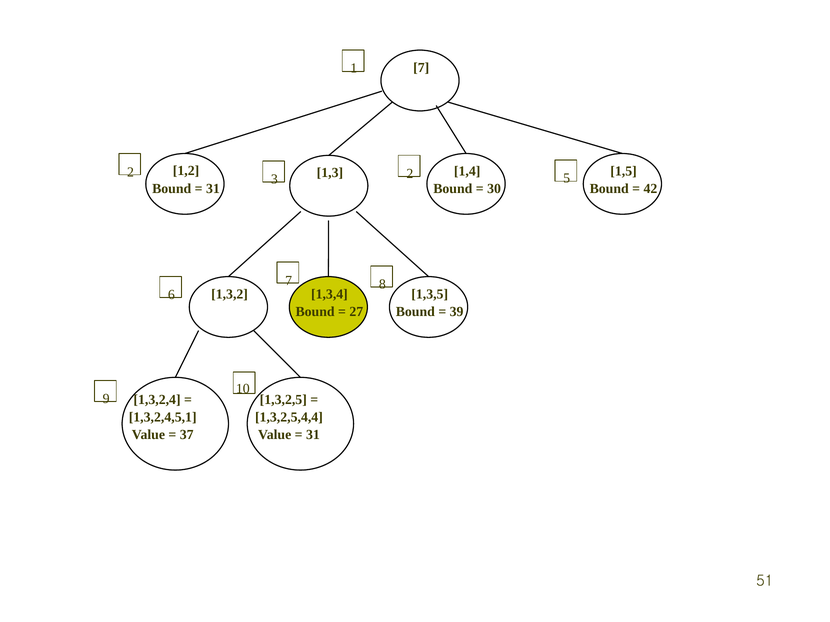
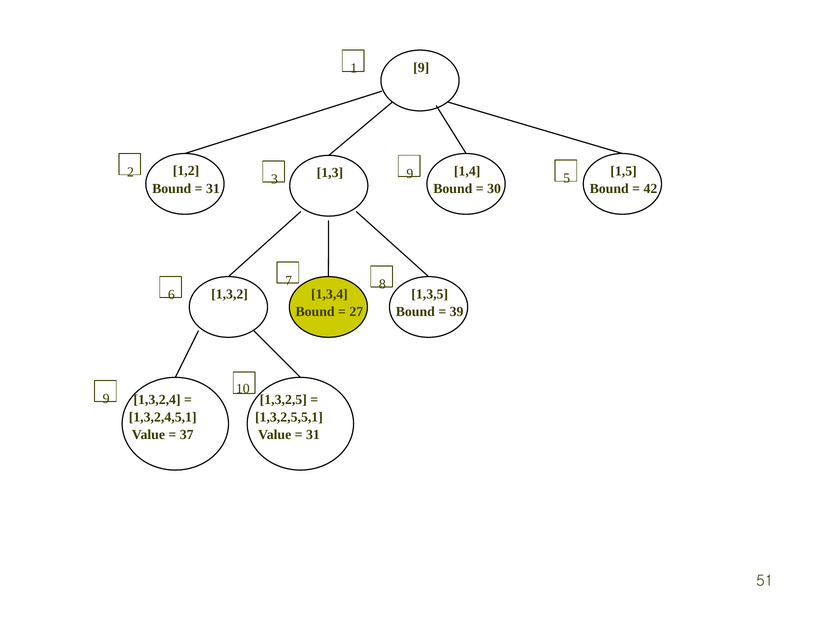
7: 7 -> 9 (421, 68)
3 2: 2 -> 9 (410, 174)
1,3,2,5,4,4: 1,3,2,5,4,4 -> 1,3,2,5,5,1 (289, 418)
